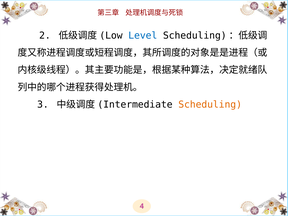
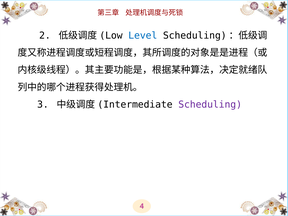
Scheduling colour: orange -> purple (210, 105)
